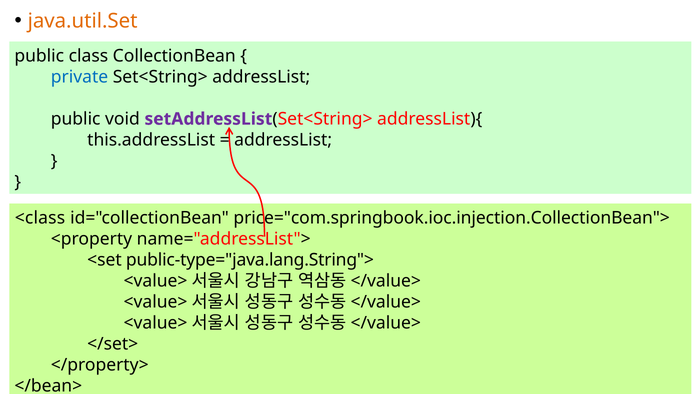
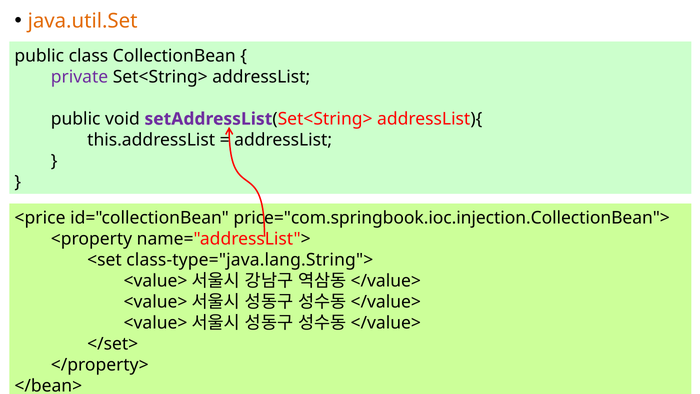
private colour: blue -> purple (80, 77)
<class: <class -> <price (40, 218)
public-type="java.lang.String">: public-type="java.lang.String"> -> class-type="java.lang.String"> (250, 260)
